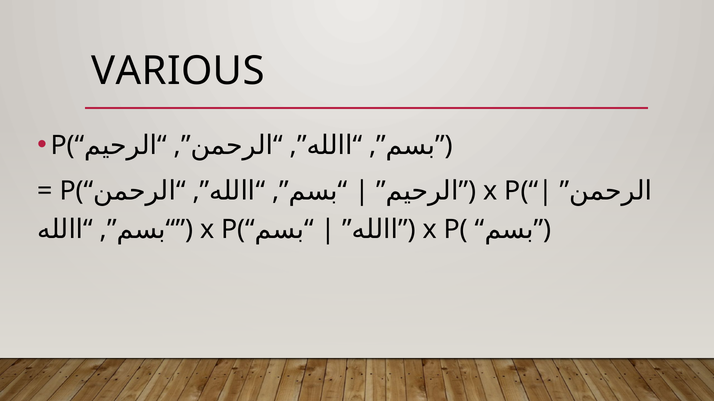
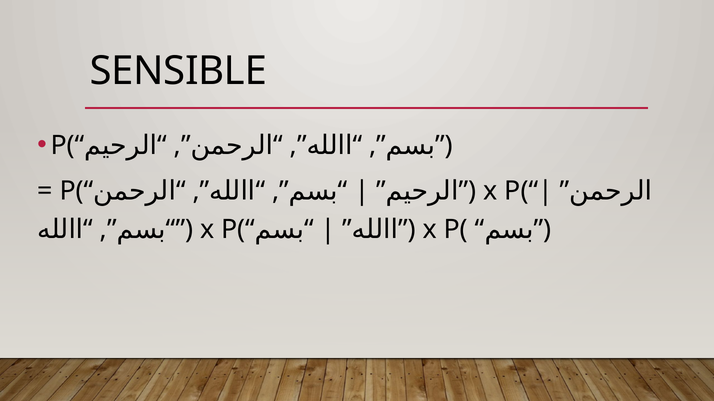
VARIOUS: VARIOUS -> SENSIBLE (178, 71)
